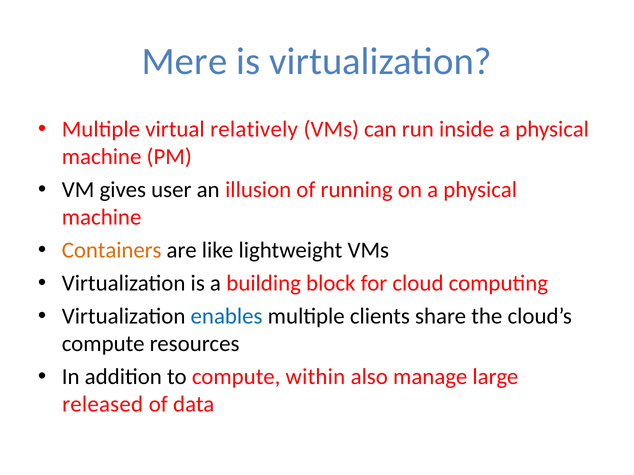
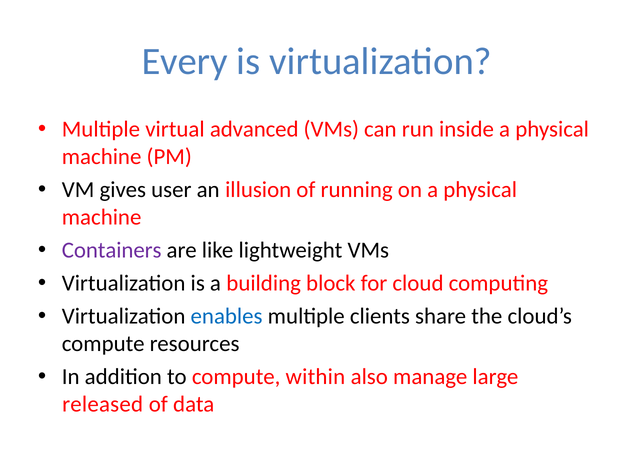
Mere: Mere -> Every (185, 61)
relatively: relatively -> advanced (254, 129)
Containers colour: orange -> purple (112, 251)
